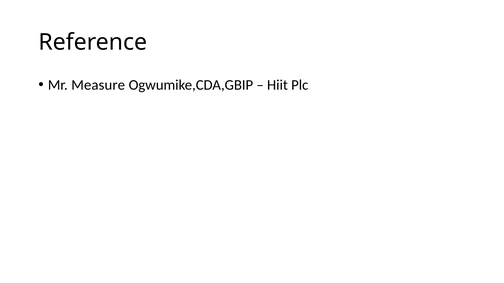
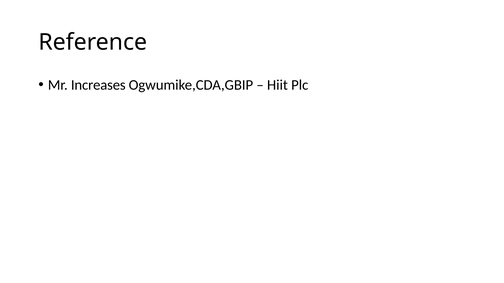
Measure: Measure -> Increases (98, 85)
